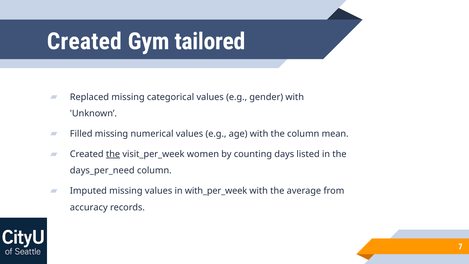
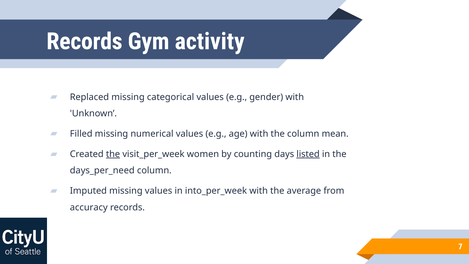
Created: Created -> Records (84, 41)
tailored: tailored -> activity (210, 41)
listed underline: none -> present (308, 154)
with_per_week: with_per_week -> into_per_week (216, 191)
